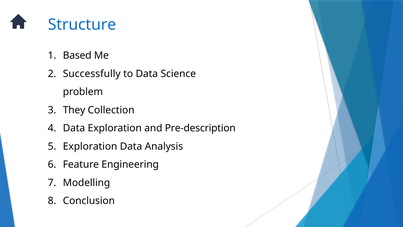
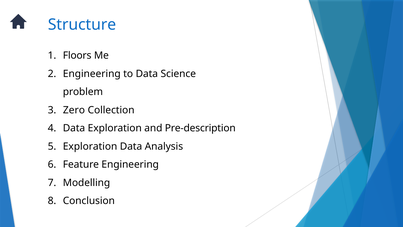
Based: Based -> Floors (77, 56)
2 Successfully: Successfully -> Engineering (92, 74)
They: They -> Zero (74, 110)
